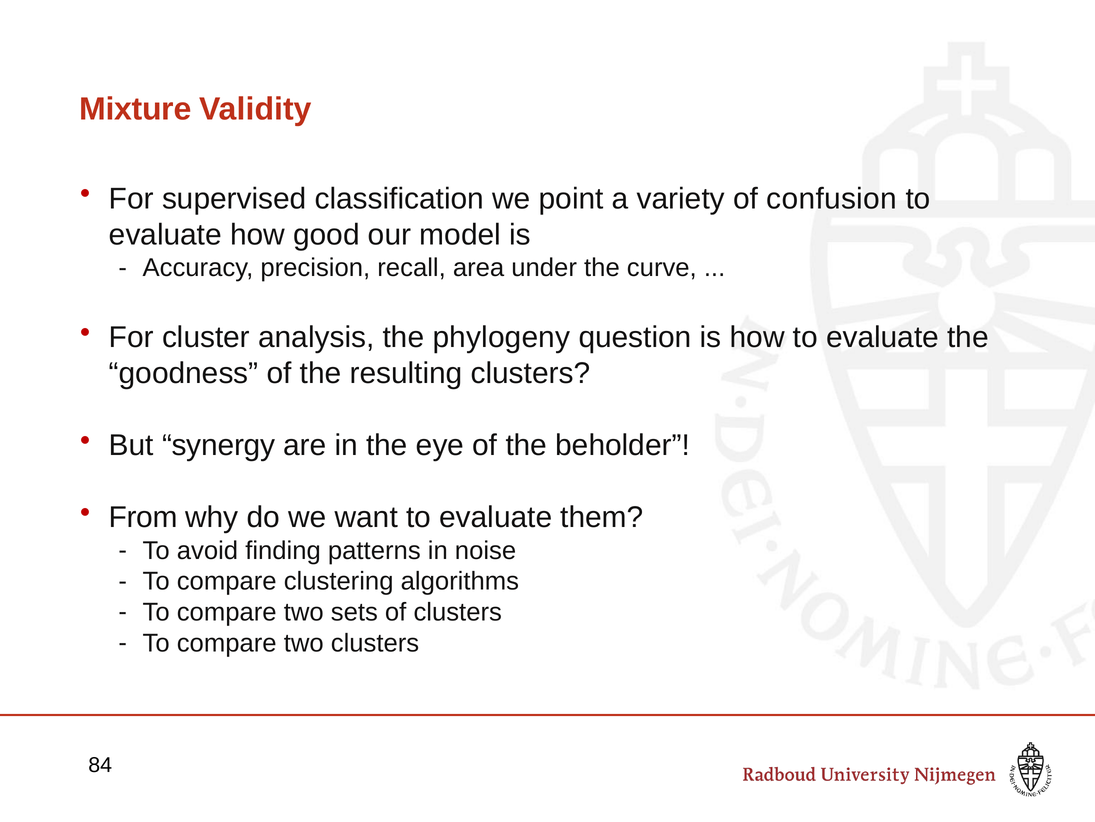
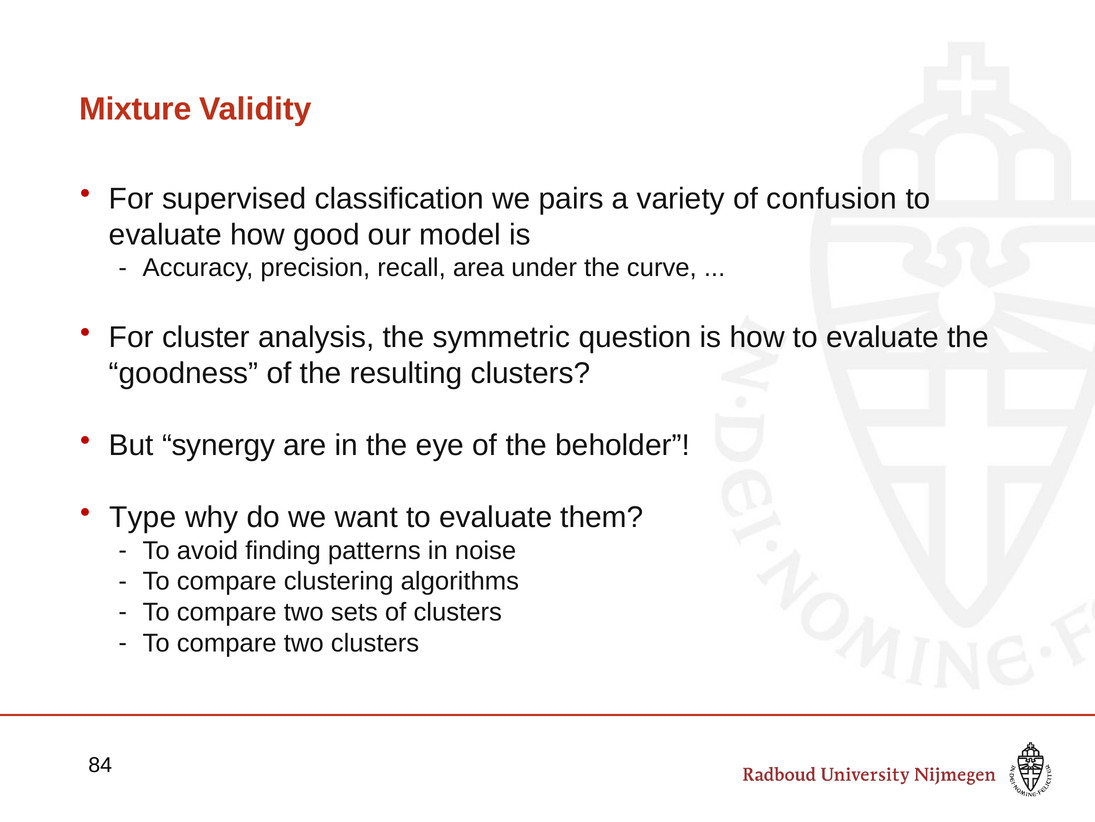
point: point -> pairs (571, 199)
phylogeny: phylogeny -> symmetric (501, 337)
From: From -> Type (143, 517)
